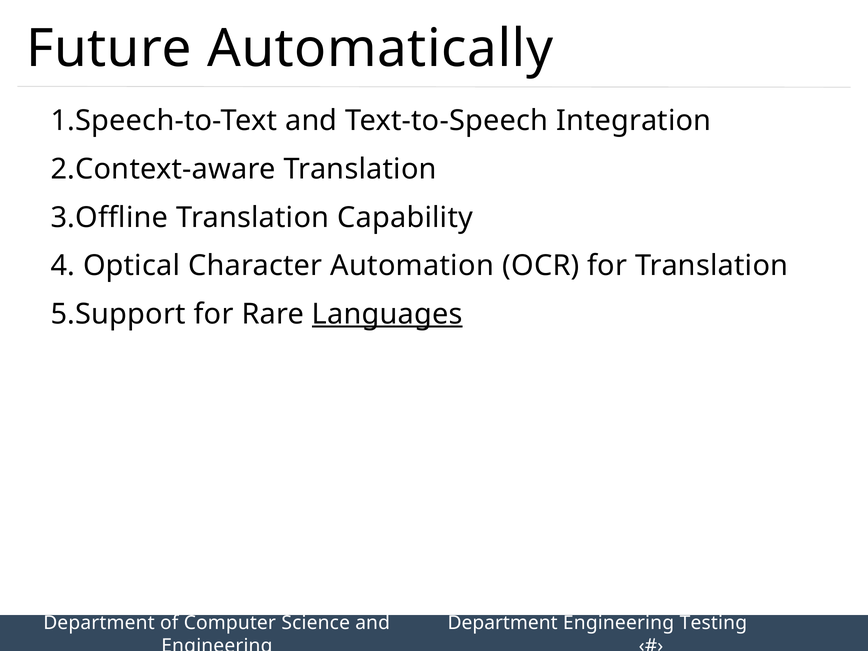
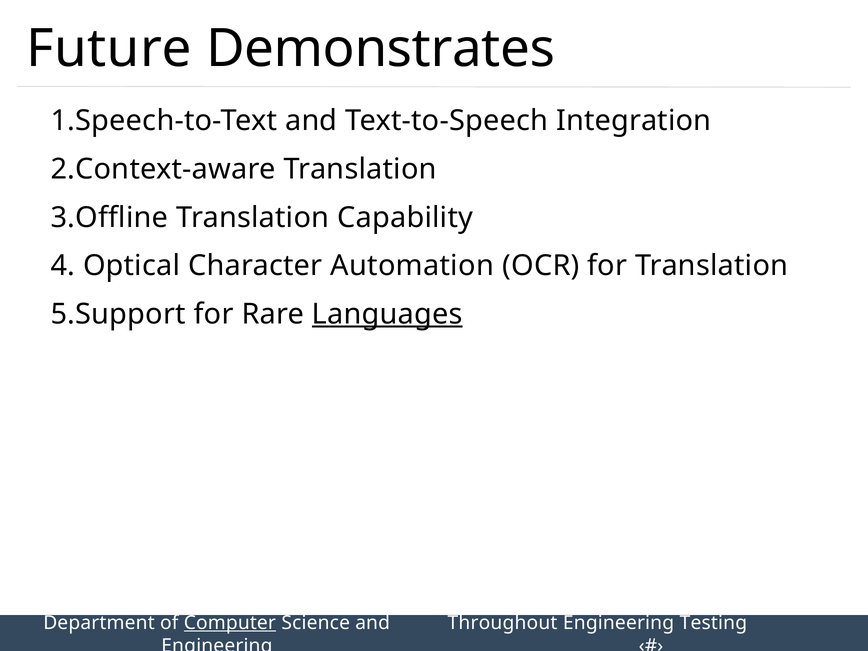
Automatically: Automatically -> Demonstrates (381, 49)
Computer underline: none -> present (230, 623)
Department: Department -> Throughout (502, 623)
